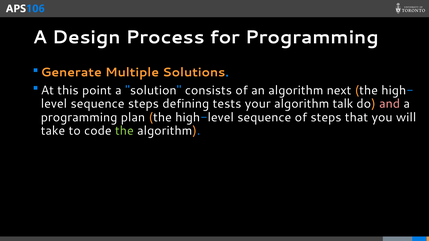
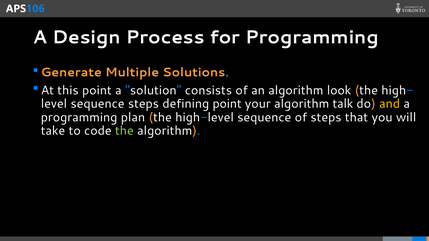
next: next -> look (339, 90)
defining tests: tests -> point (227, 104)
and colour: pink -> yellow (390, 104)
